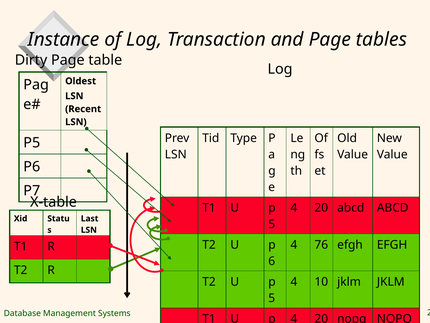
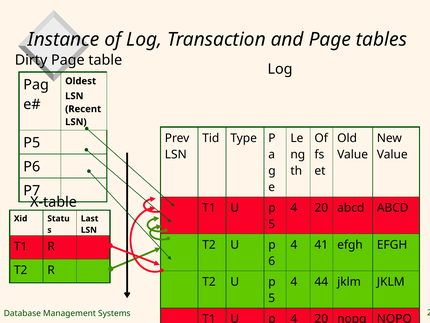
76: 76 -> 41 (321, 245)
10: 10 -> 44 (321, 282)
